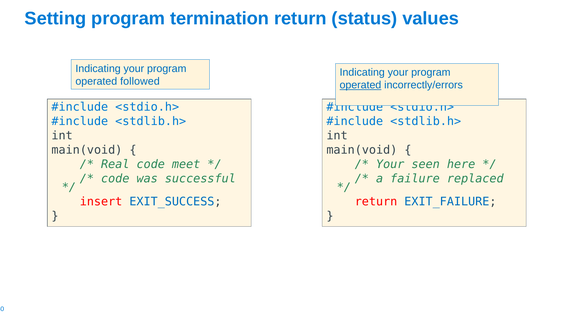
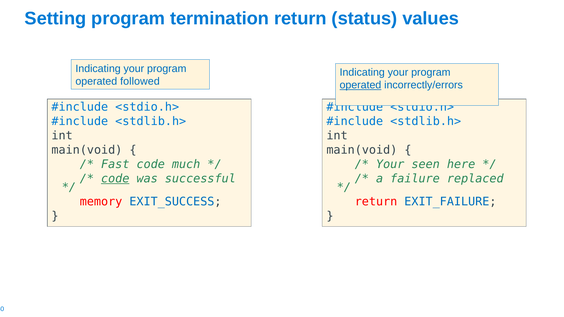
Real: Real -> Fast (115, 164)
meet: meet -> much (186, 164)
code underline: none -> present (115, 179)
insert: insert -> memory (101, 202)
